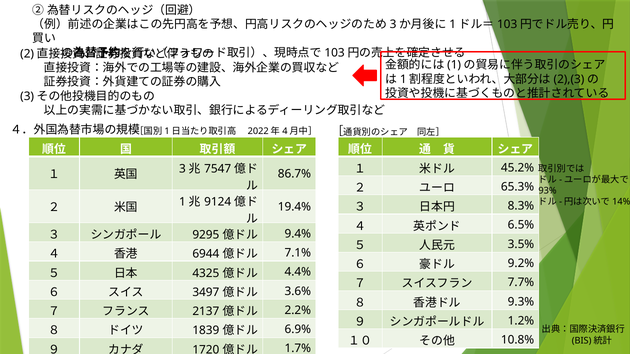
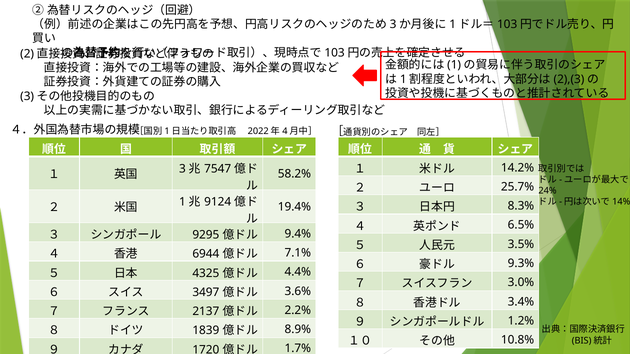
45.2%: 45.2% -> 14.2% (518, 168)
86.7%: 86.7% -> 58.2% (294, 174)
65.3%: 65.3% -> 25.7% (518, 187)
93%: 93% -> 24% (548, 191)
9.2%: 9.2% -> 9.3% (521, 264)
7.7%: 7.7% -> 3.0% (521, 283)
9.3%: 9.3% -> 3.4% (521, 302)
6.9%: 6.9% -> 8.9% (298, 330)
